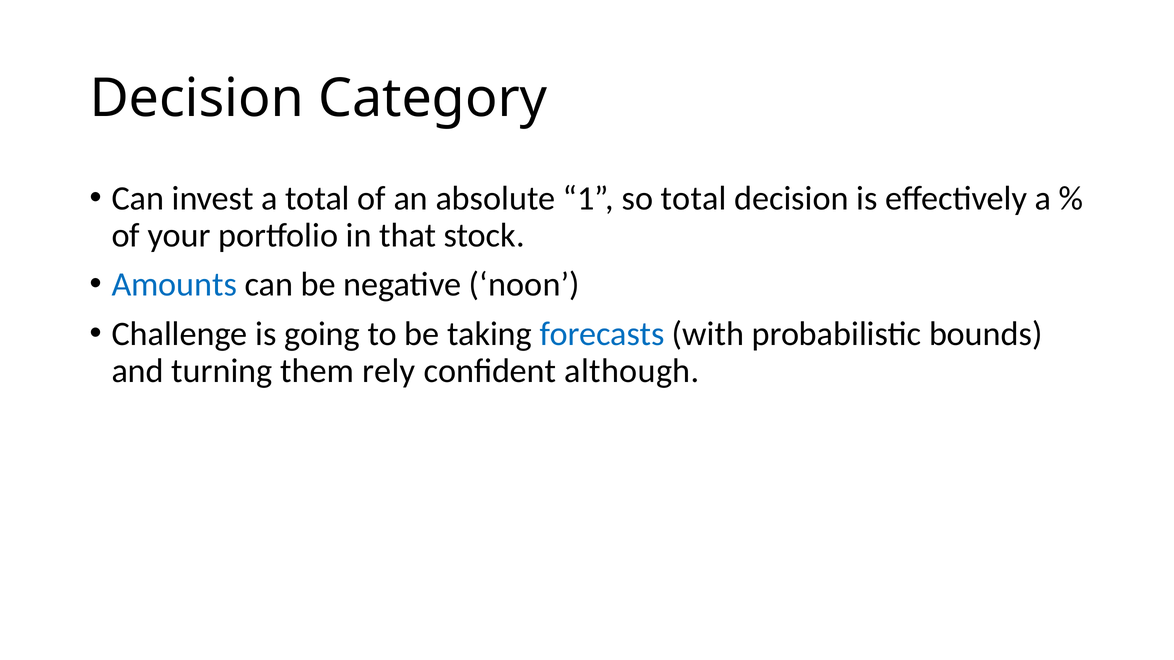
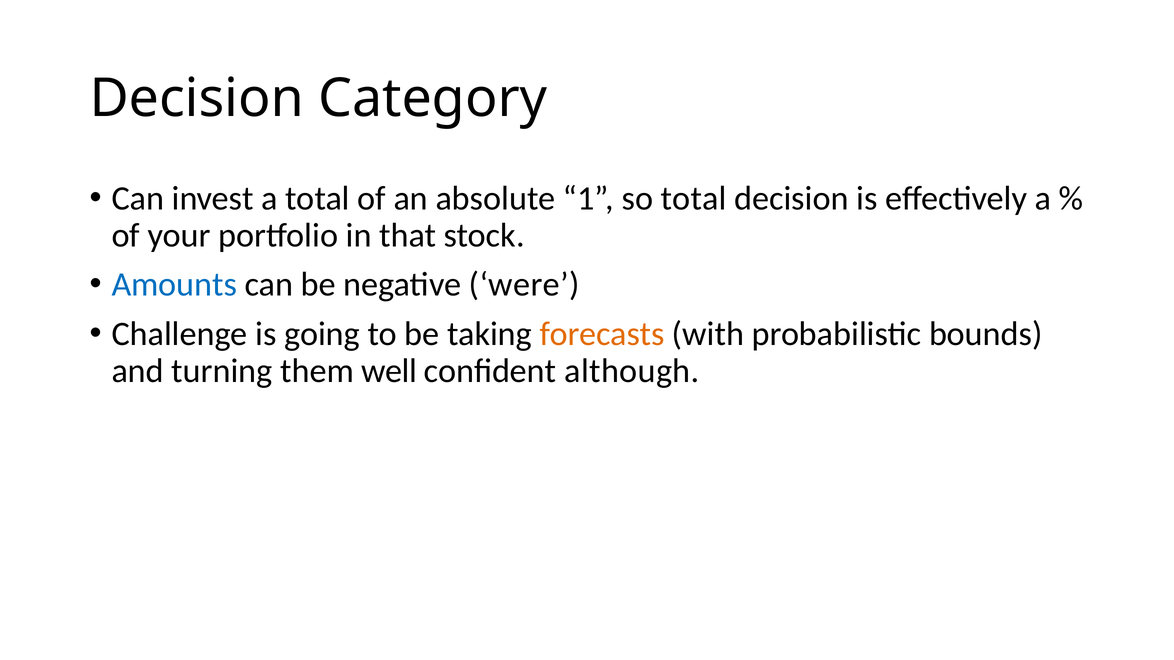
noon: noon -> were (524, 285)
forecasts colour: blue -> orange (602, 334)
rely: rely -> well (389, 371)
